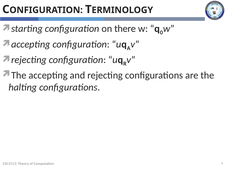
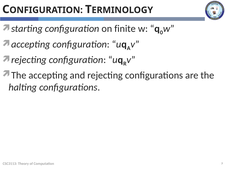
there: there -> finite (125, 29)
